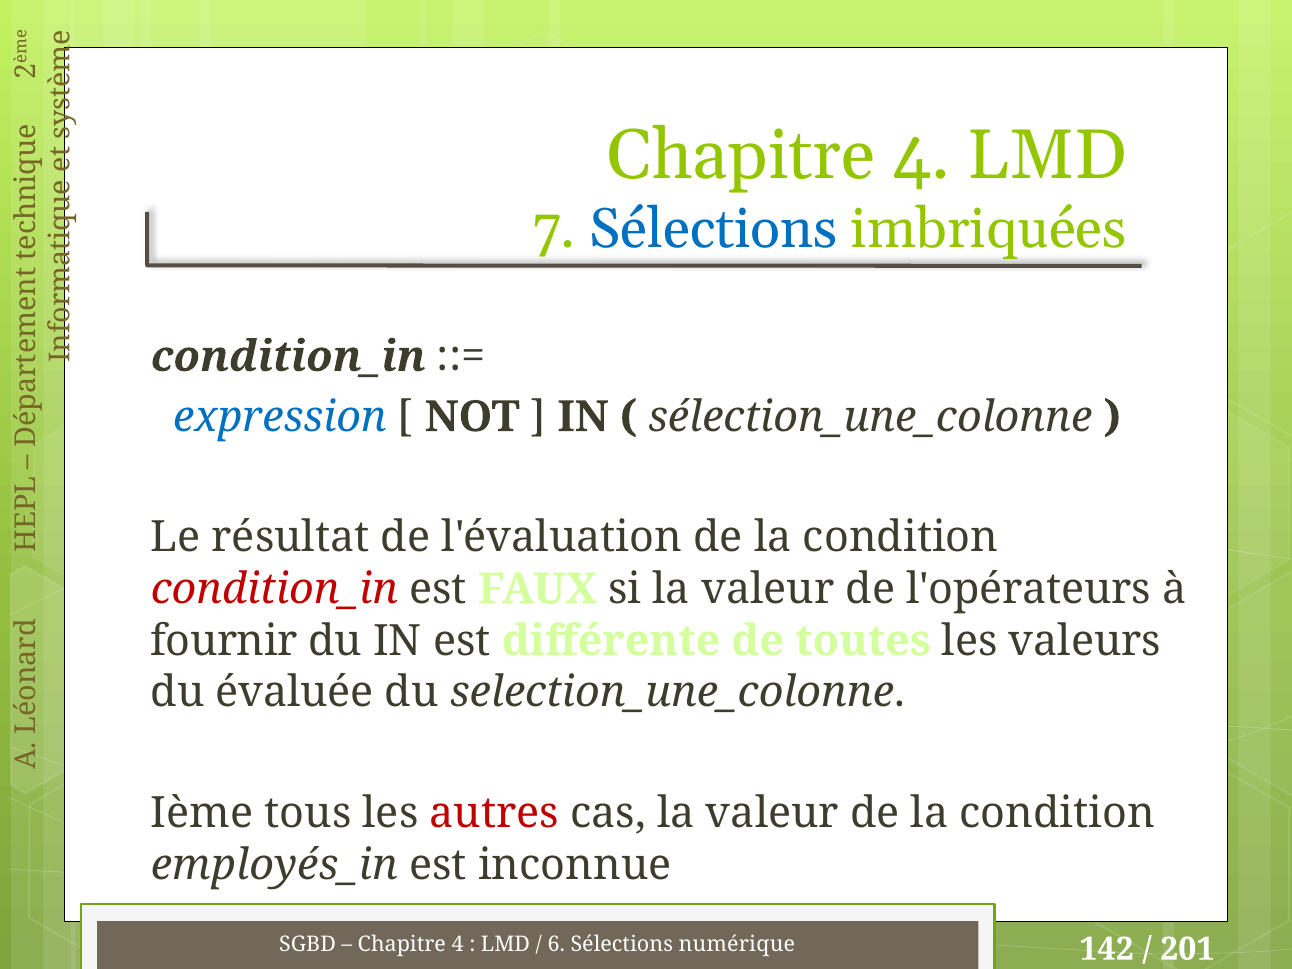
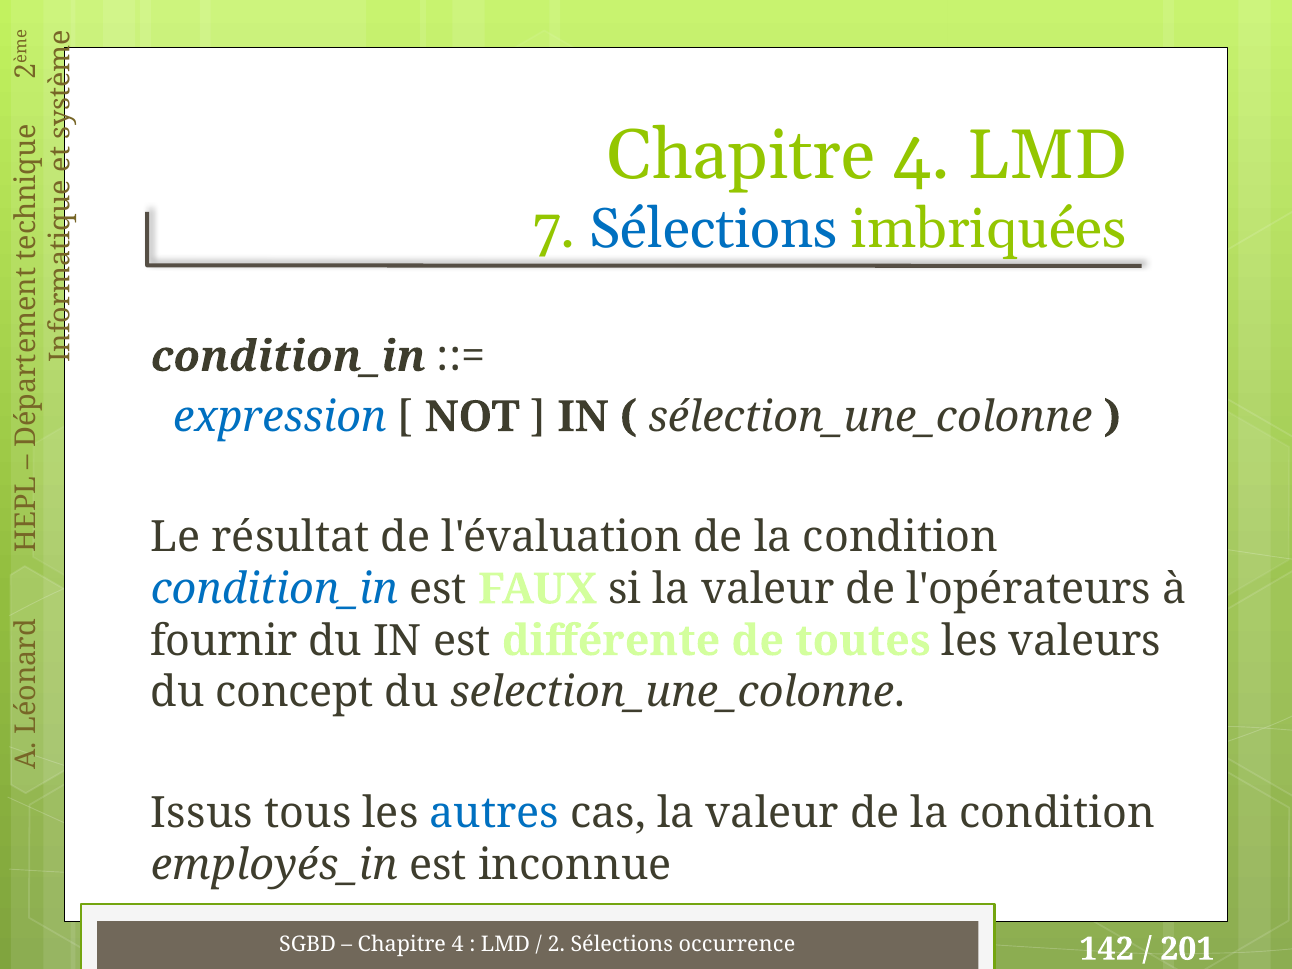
condition_in colour: red -> blue (274, 589)
évaluée: évaluée -> concept (295, 693)
Ième: Ième -> Issus (202, 813)
autres colour: red -> blue (494, 813)
6: 6 -> 2 (556, 945)
numérique: numérique -> occurrence (737, 945)
